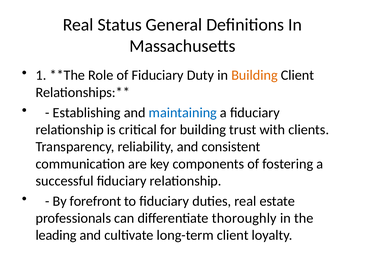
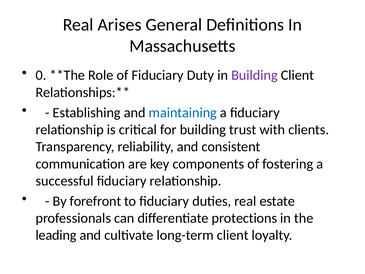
Status: Status -> Arises (120, 25)
1: 1 -> 0 (41, 75)
Building colour: orange -> purple (254, 75)
thoroughly: thoroughly -> protections (244, 218)
